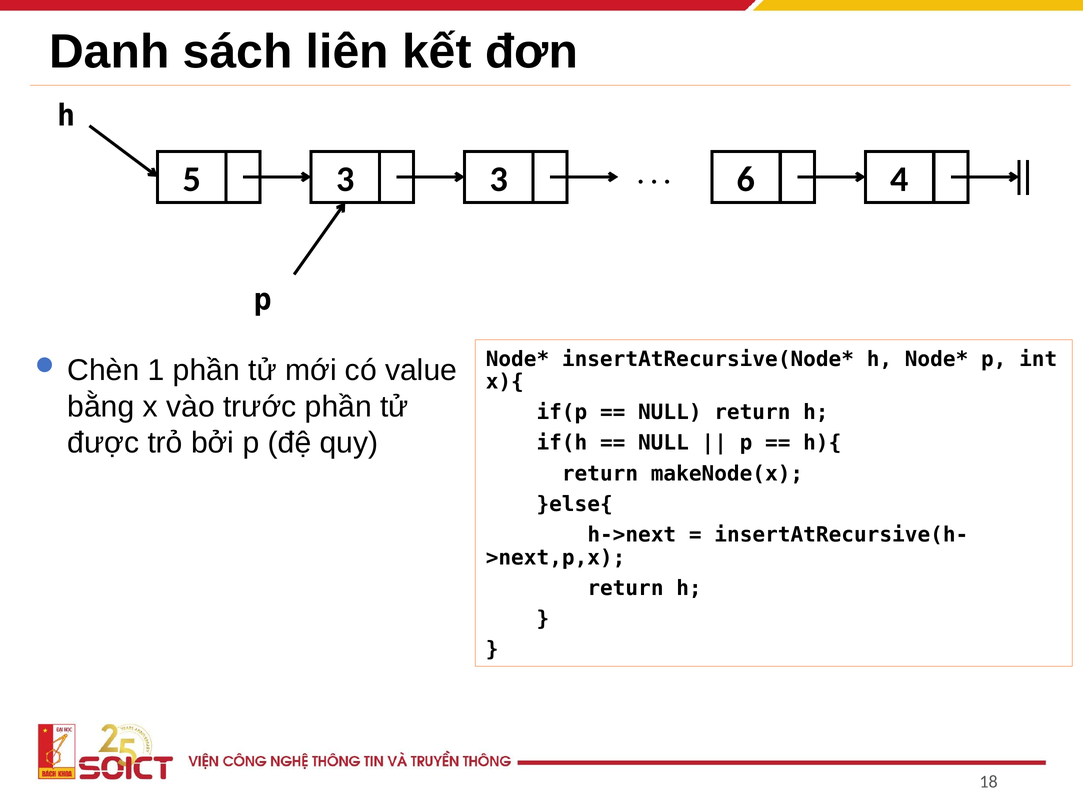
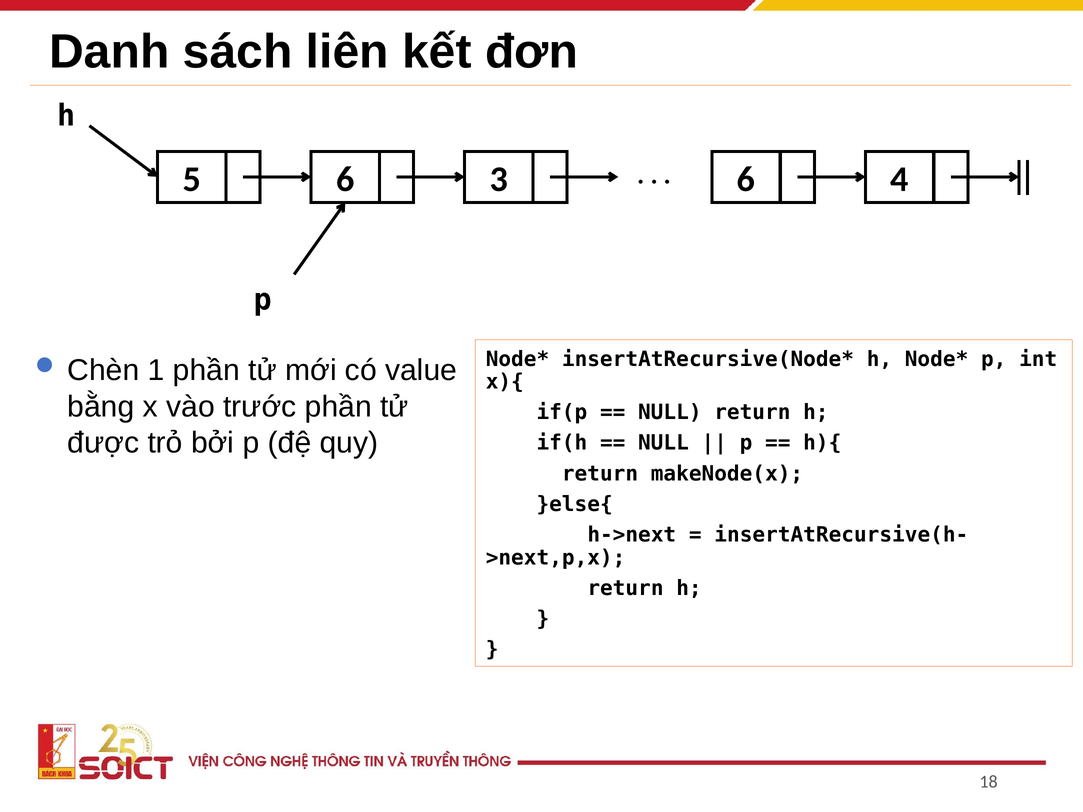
5 3: 3 -> 6 (345, 179)
